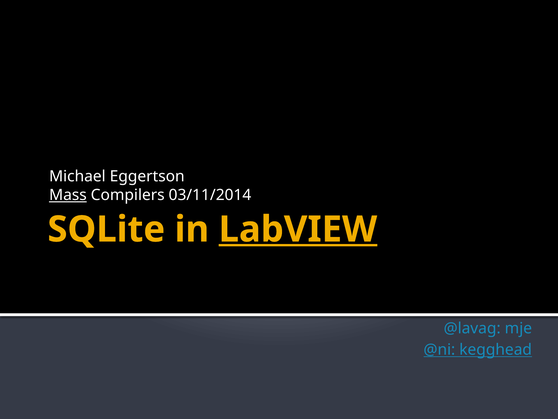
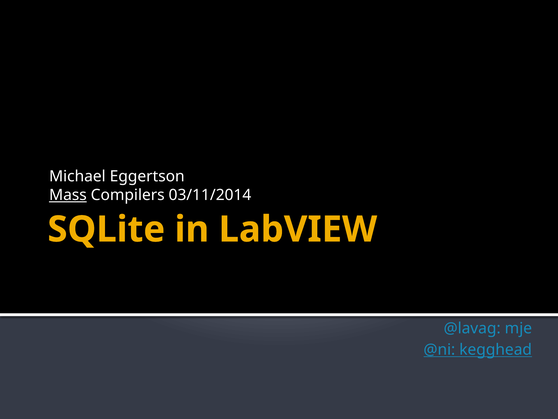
LabVIEW underline: present -> none (298, 229)
